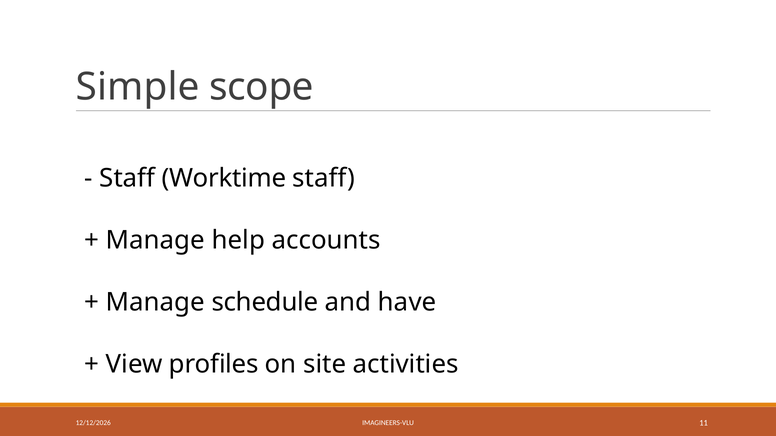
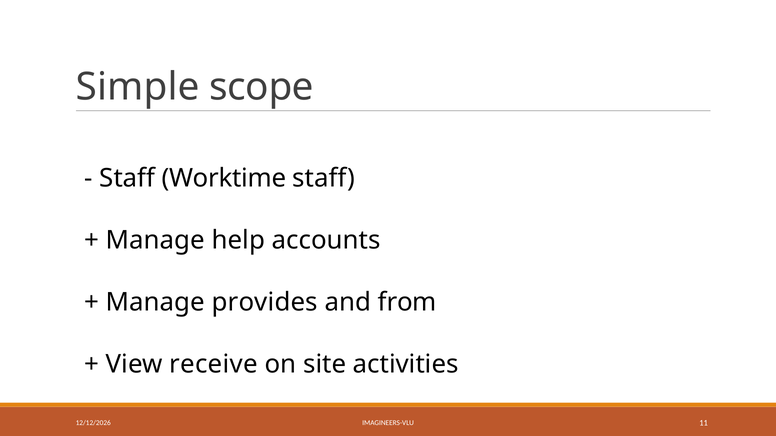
schedule: schedule -> provides (265, 303)
have: have -> from (407, 303)
profiles: profiles -> receive (213, 365)
